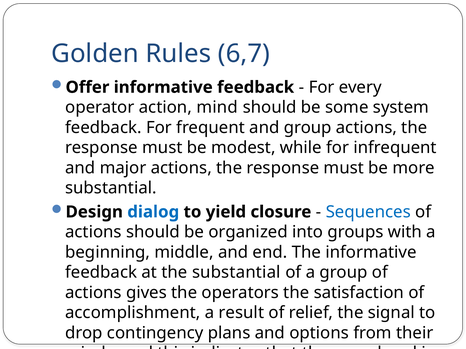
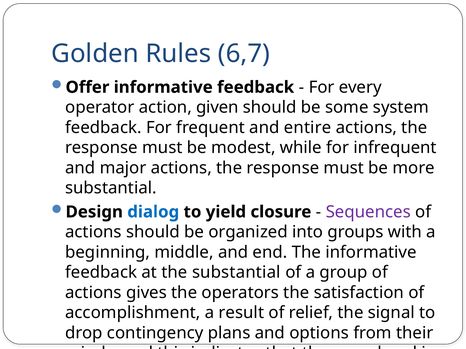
mind: mind -> given (217, 108)
and group: group -> entire (308, 128)
Sequences colour: blue -> purple (368, 212)
